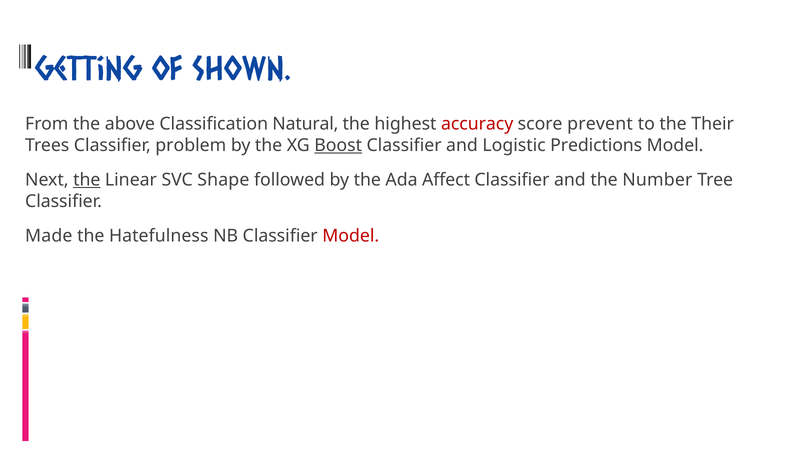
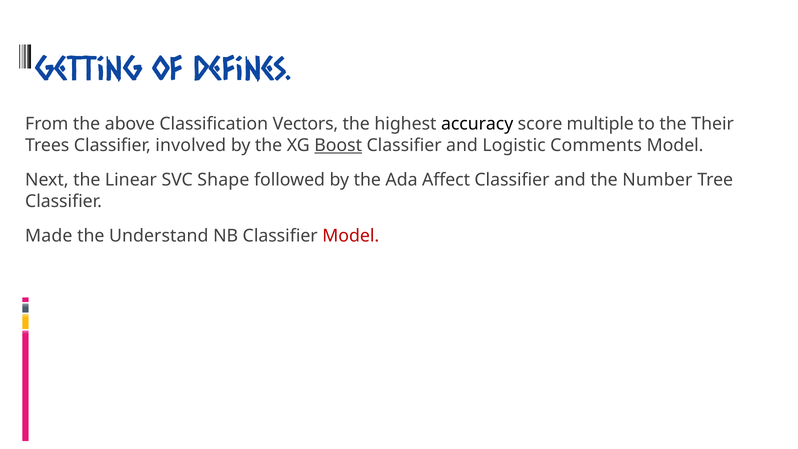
Shown: Shown -> Defines (242, 69)
Natural: Natural -> Vectors (305, 124)
accuracy colour: red -> black (477, 124)
prevent: prevent -> multiple (600, 124)
problem: problem -> involved (191, 145)
Predictions: Predictions -> Comments (596, 145)
the underline: present -> none (87, 180)
Hatefulness: Hatefulness -> Understand (159, 236)
